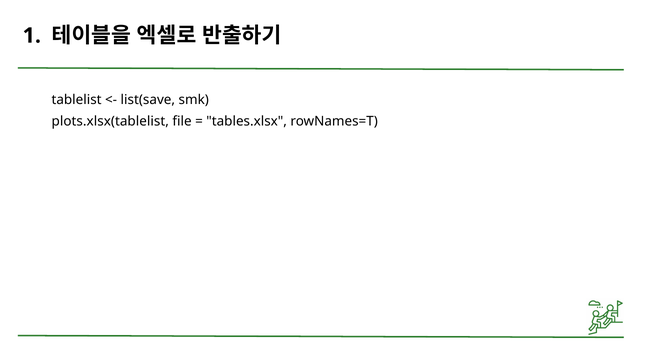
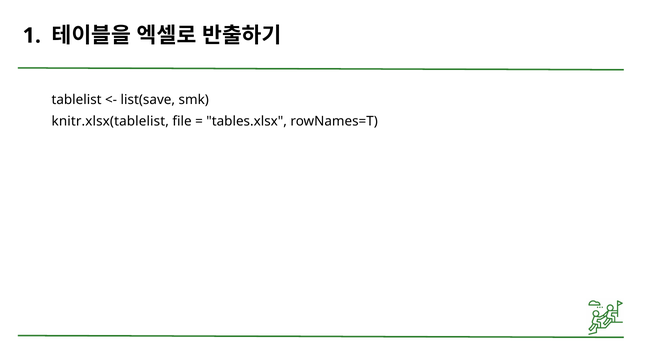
plots.xlsx(tablelist: plots.xlsx(tablelist -> knitr.xlsx(tablelist (110, 121)
